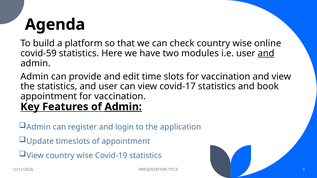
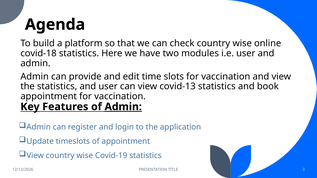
covid-59: covid-59 -> covid-18 (39, 53)
and underline: present -> none (266, 53)
covid-17: covid-17 -> covid-13 (178, 87)
